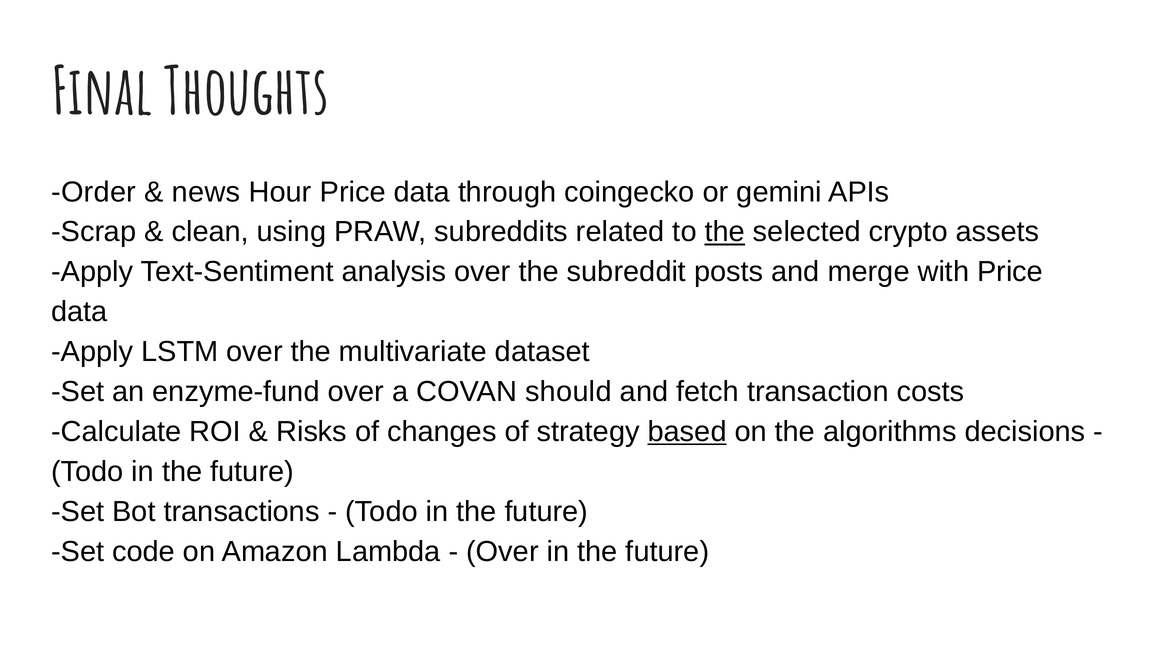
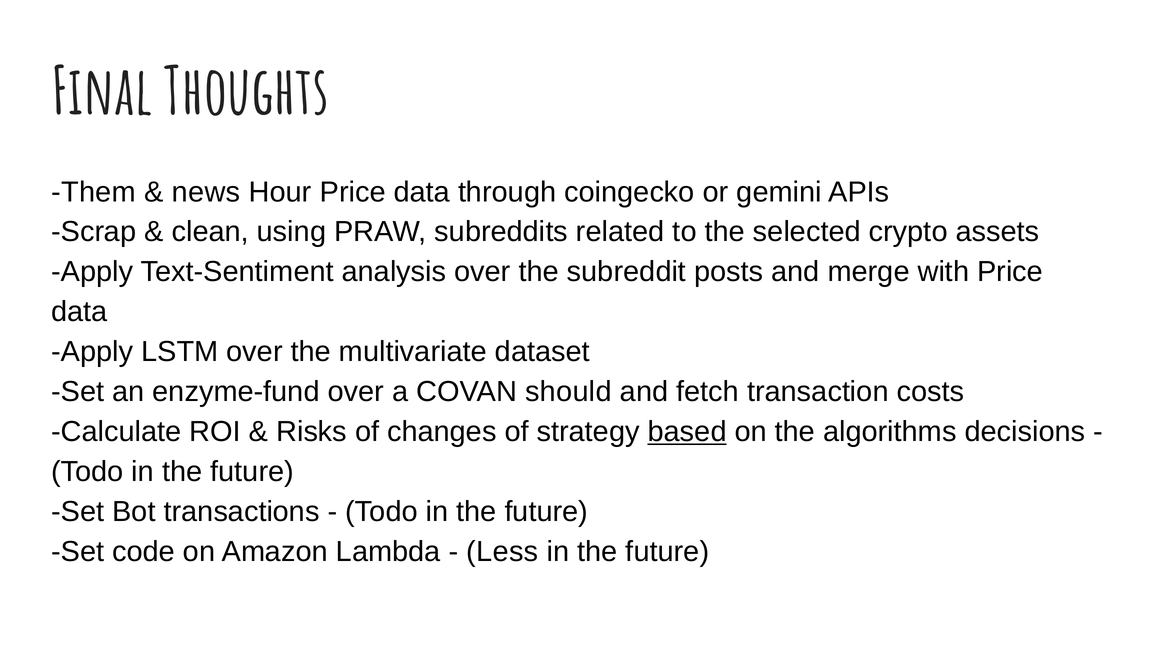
Order: Order -> Them (94, 192)
the underline: present -> none (725, 232)
Over: Over -> Less (502, 552)
